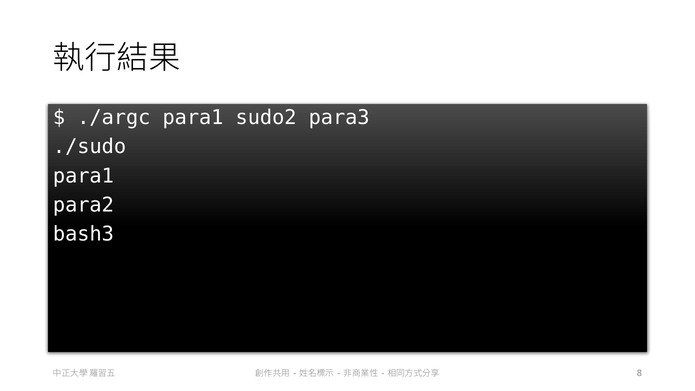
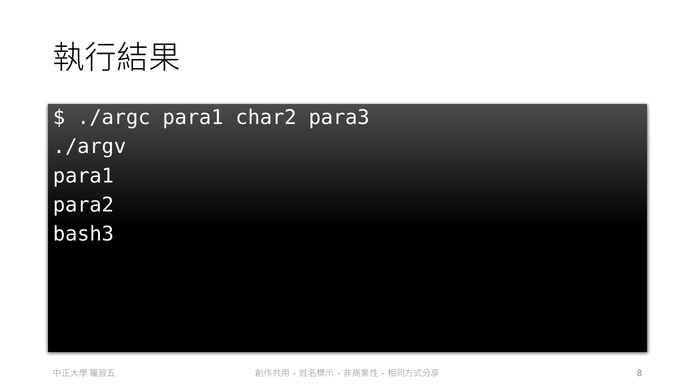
sudo2: sudo2 -> char2 (266, 118)
./sudo: ./sudo -> ./argv (90, 147)
